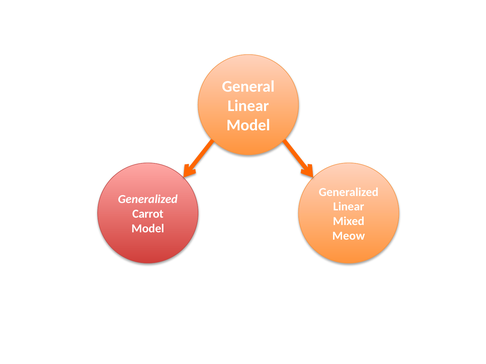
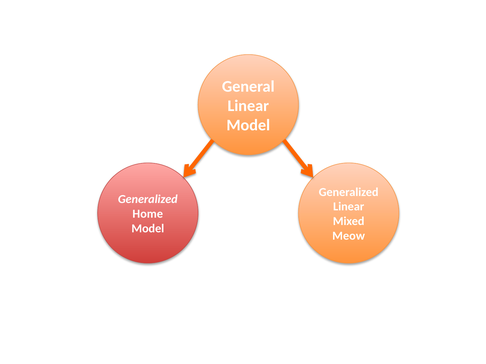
Carrot: Carrot -> Home (148, 214)
